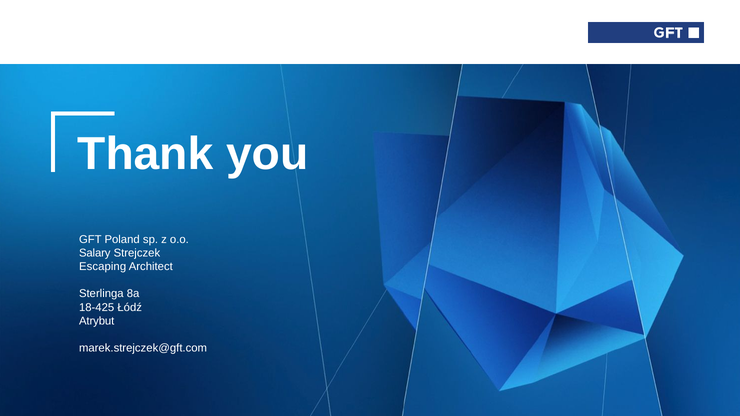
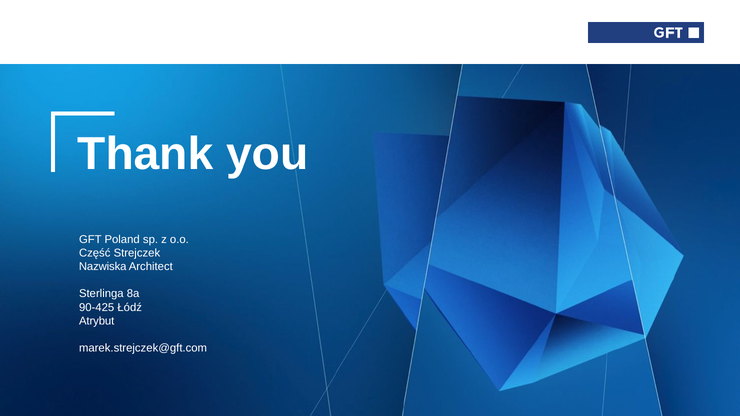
Salary: Salary -> Część (95, 253)
Escaping: Escaping -> Nazwiska (103, 267)
18-425: 18-425 -> 90-425 (97, 308)
